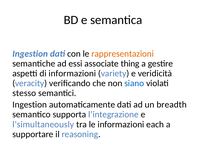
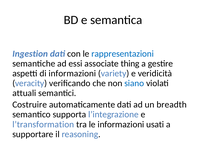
rappresentazioni colour: orange -> blue (123, 54)
stesso: stesso -> attuali (24, 93)
Ingestion: Ingestion -> Costruire (30, 105)
l’simultaneously: l’simultaneously -> l’transformation (43, 125)
each: each -> usati (155, 125)
